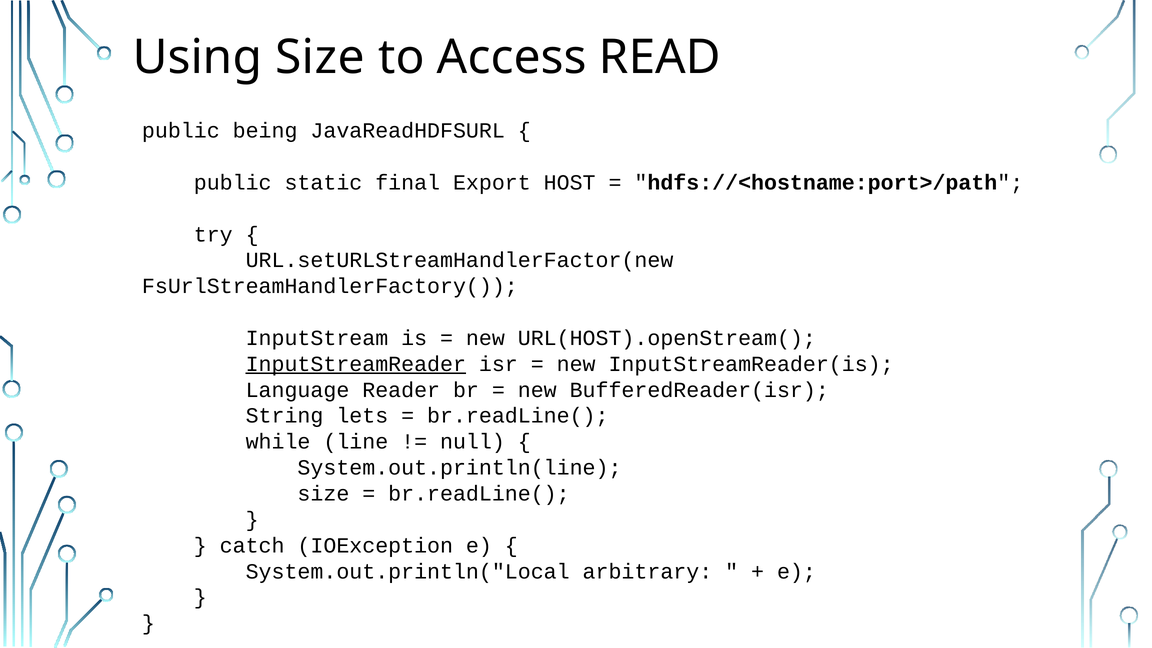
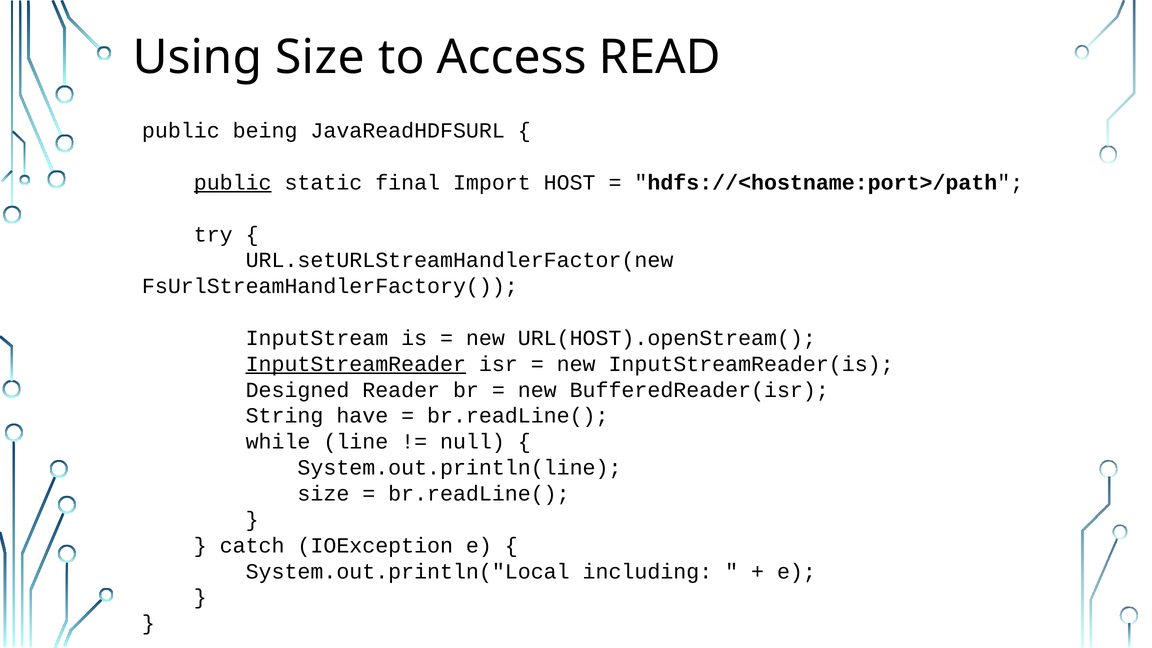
public underline: none -> present (233, 183)
Export: Export -> Import (492, 183)
Language: Language -> Designed (297, 390)
lets: lets -> have (362, 416)
arbitrary: arbitrary -> including (647, 571)
